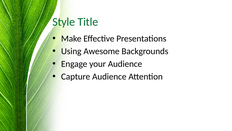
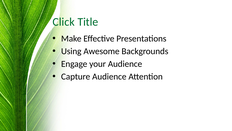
Style: Style -> Click (64, 22)
